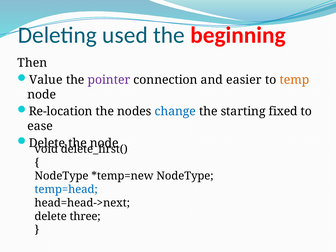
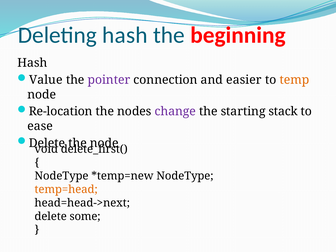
Deleting used: used -> hash (125, 35)
Then: Then -> Hash (32, 63)
change colour: blue -> purple (175, 111)
fixed: fixed -> stack (283, 111)
temp=head colour: blue -> orange (66, 189)
three: three -> some (85, 216)
